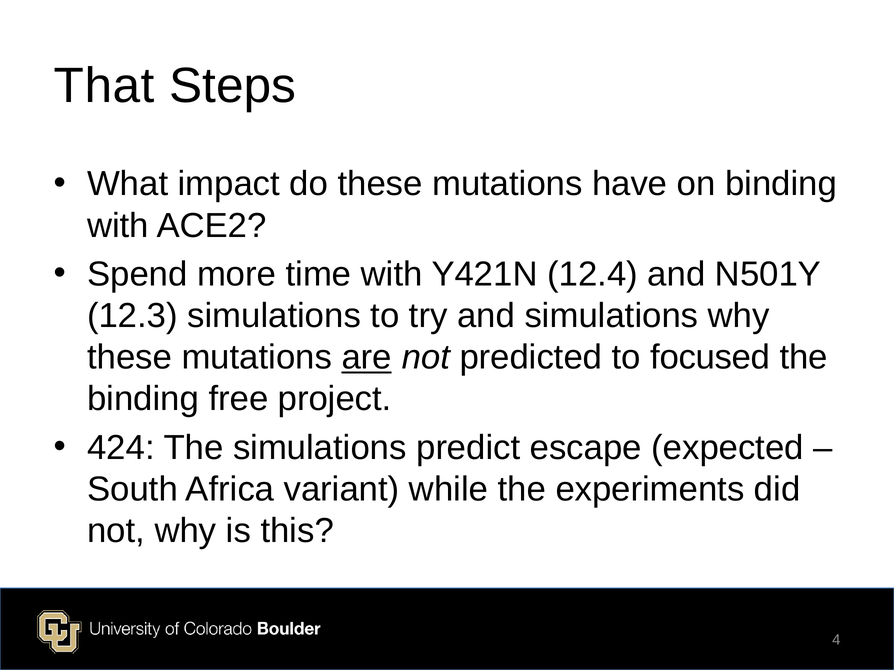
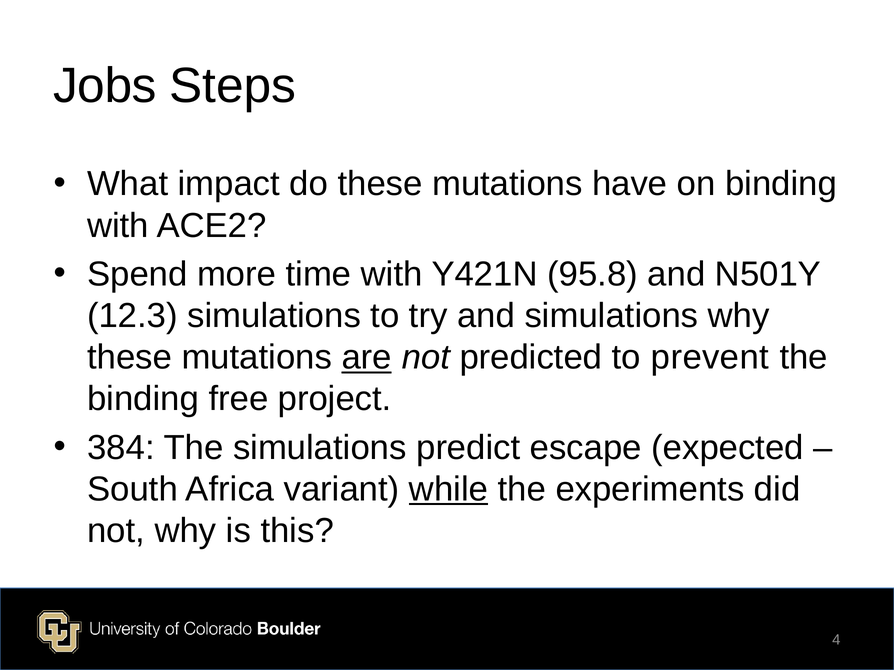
That: That -> Jobs (105, 86)
12.4: 12.4 -> 95.8 (593, 274)
focused: focused -> prevent (710, 358)
424: 424 -> 384 (121, 448)
while underline: none -> present (449, 490)
